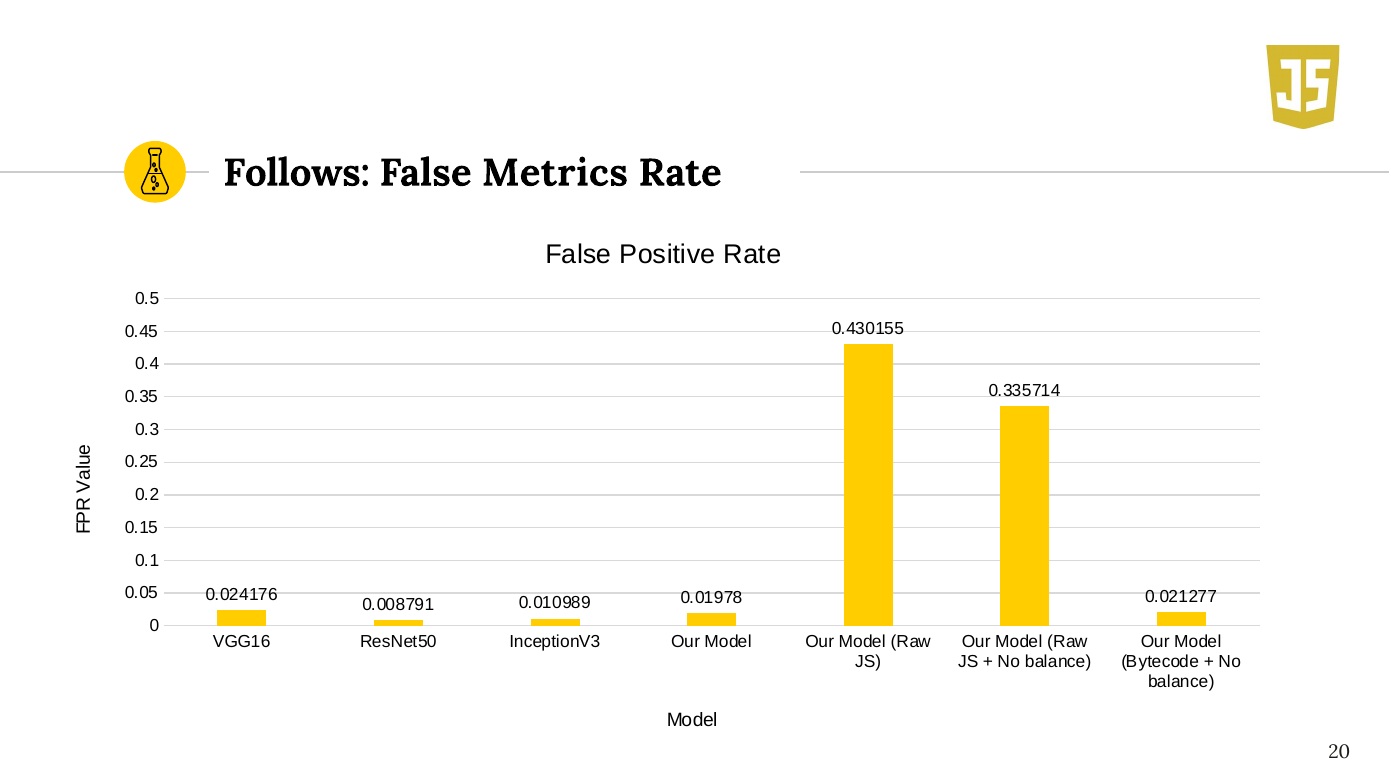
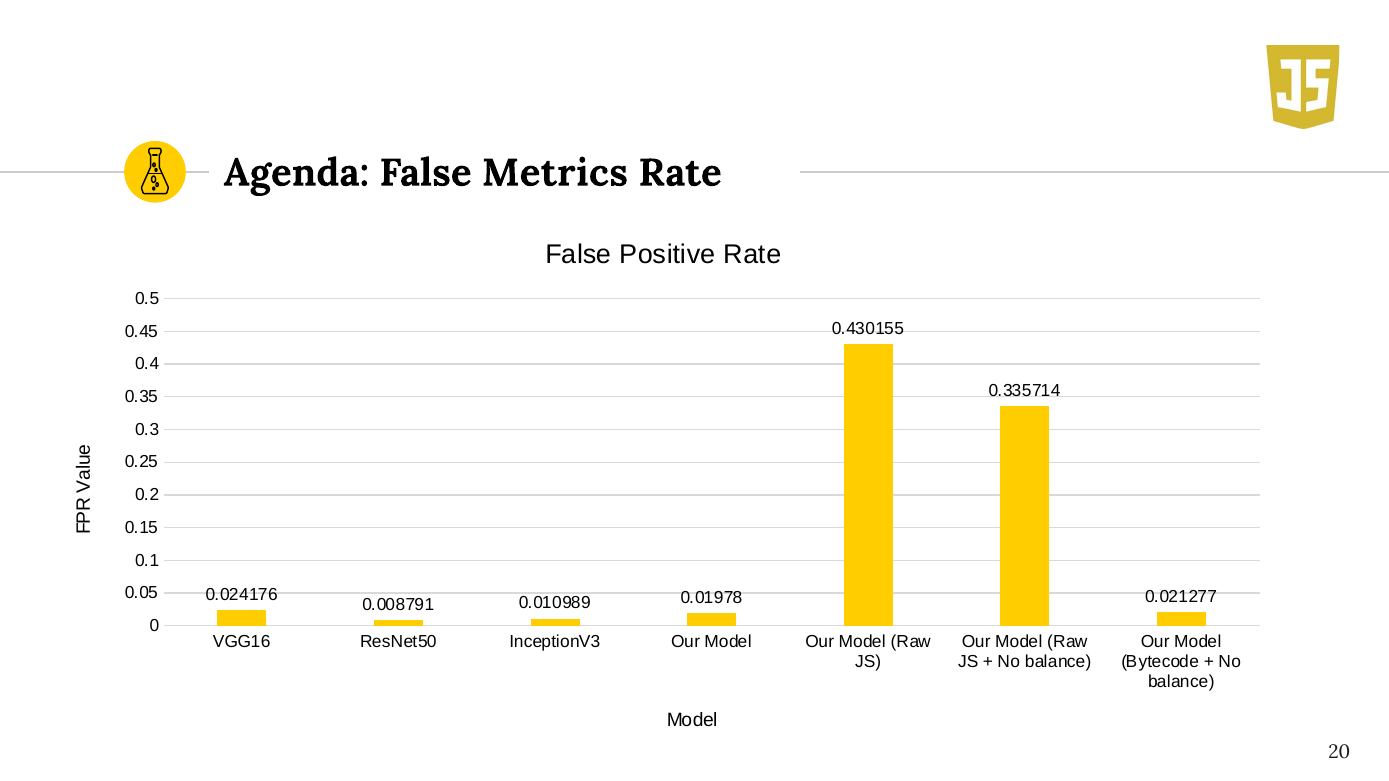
Follows: Follows -> Agenda (296, 173)
